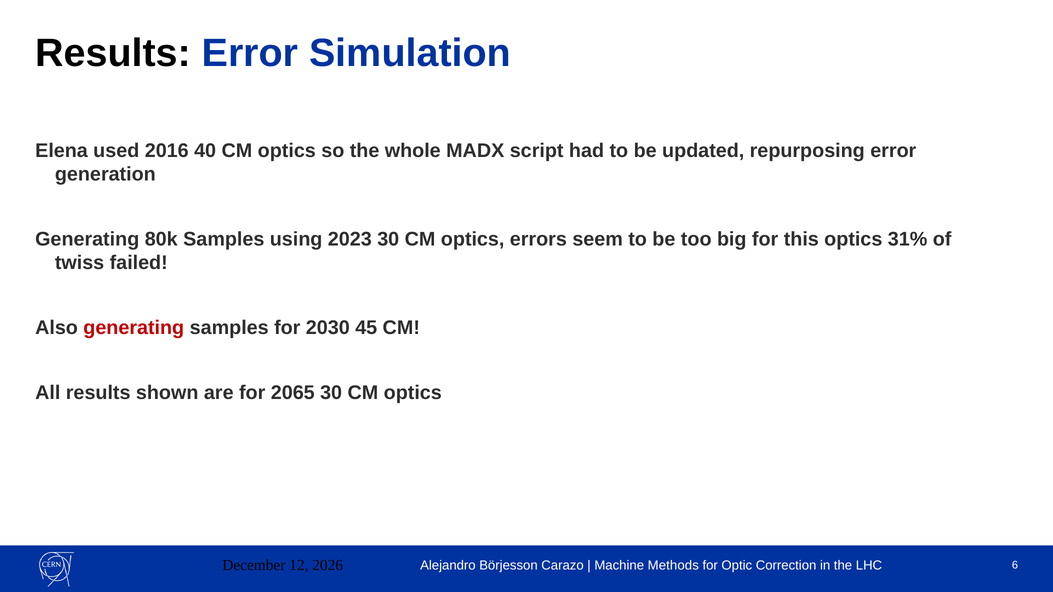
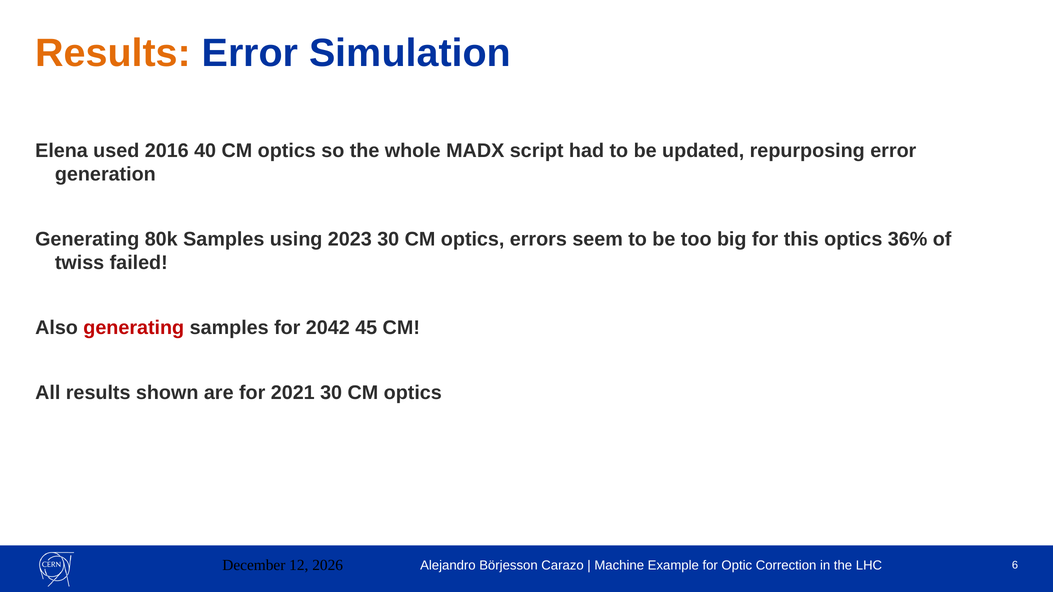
Results colour: black -> orange (113, 53)
31%: 31% -> 36% (908, 239)
2030: 2030 -> 2042 (328, 328)
2065: 2065 -> 2021 (293, 393)
Methods: Methods -> Example (673, 566)
